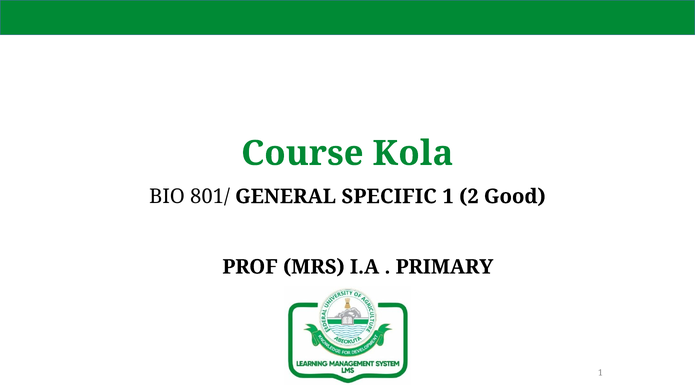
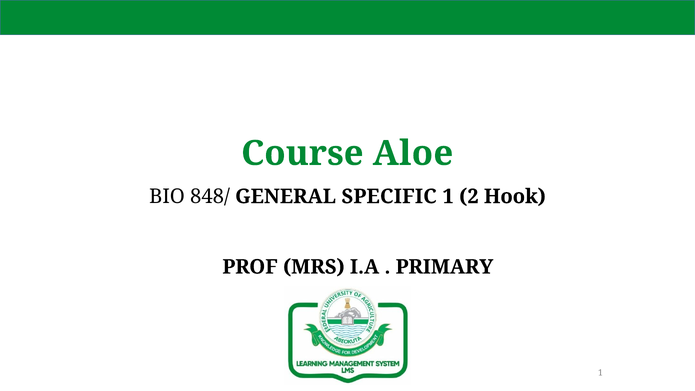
Kola: Kola -> Aloe (413, 153)
801/: 801/ -> 848/ (210, 196)
Good: Good -> Hook (515, 196)
